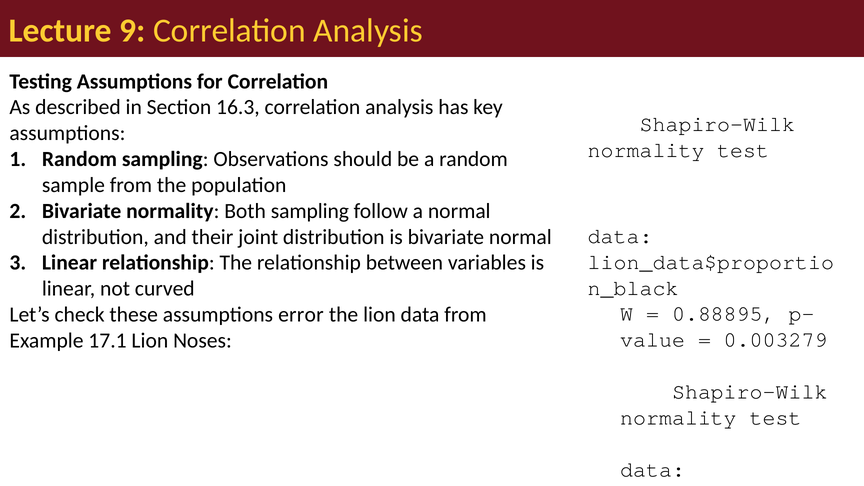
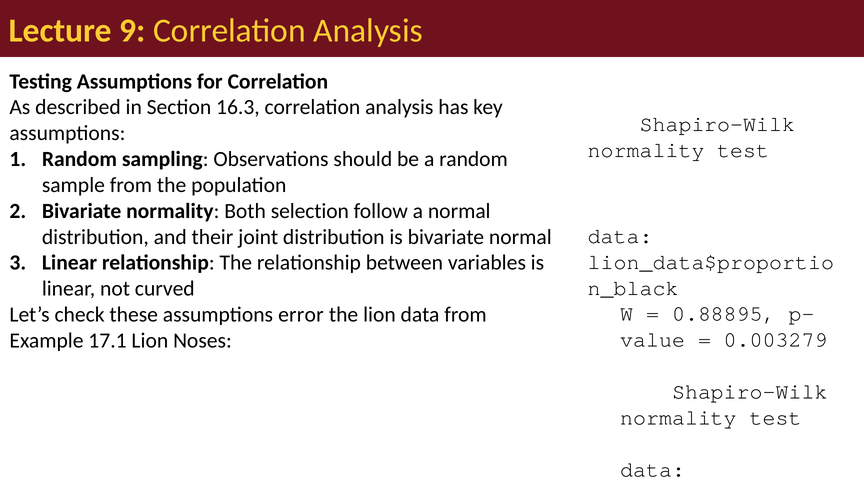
Both sampling: sampling -> selection (310, 211)
